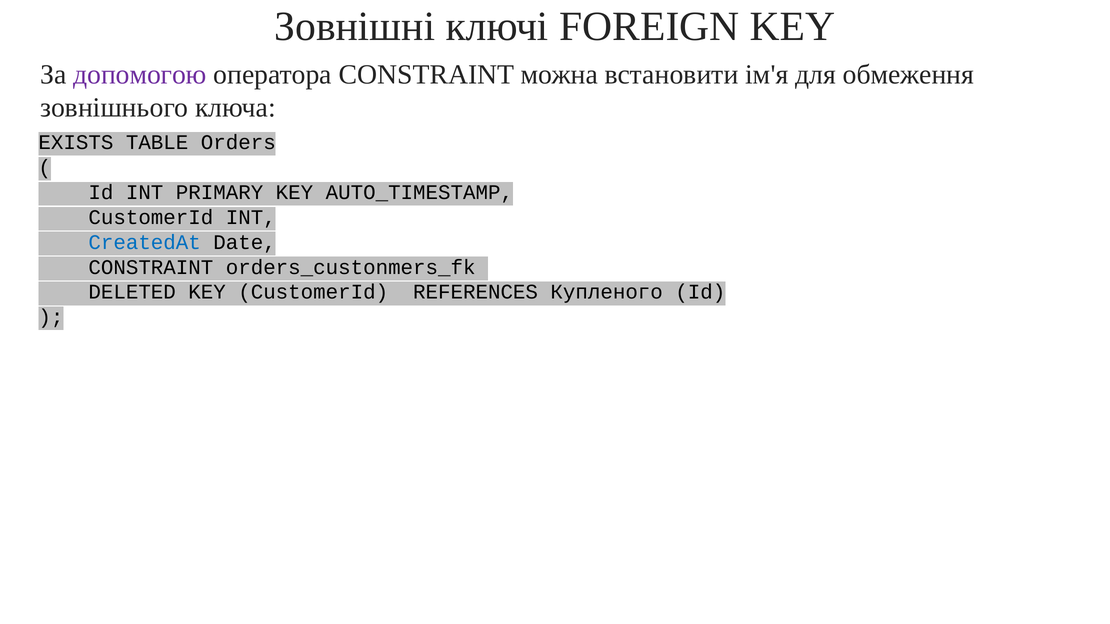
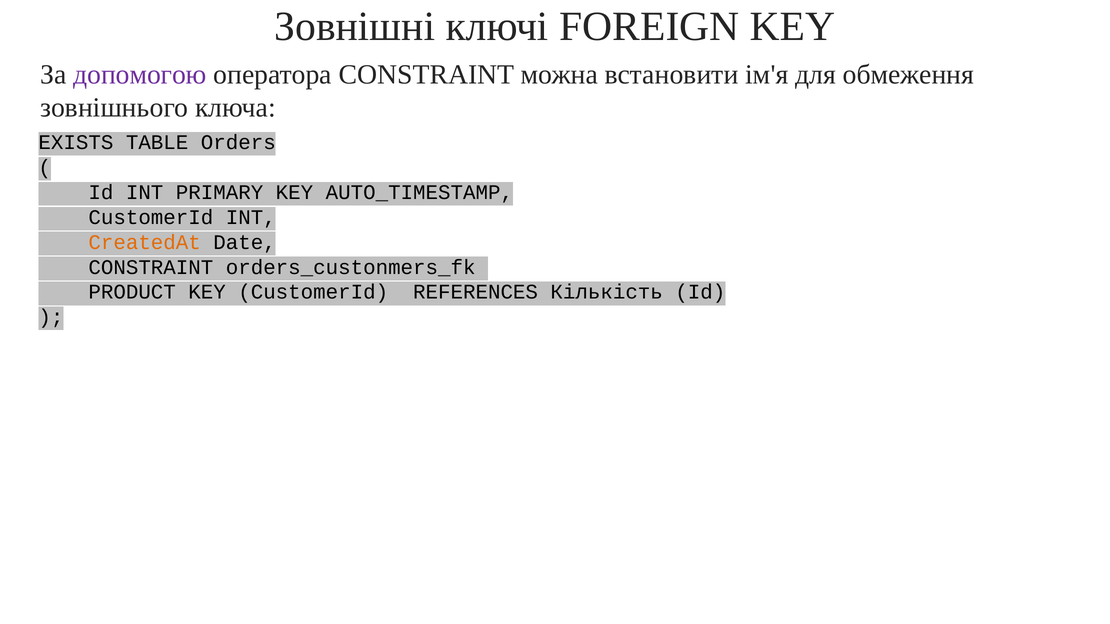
CreatedAt colour: blue -> orange (145, 242)
DELETED: DELETED -> PRODUCT (132, 292)
Купленого: Купленого -> Кількість (607, 292)
